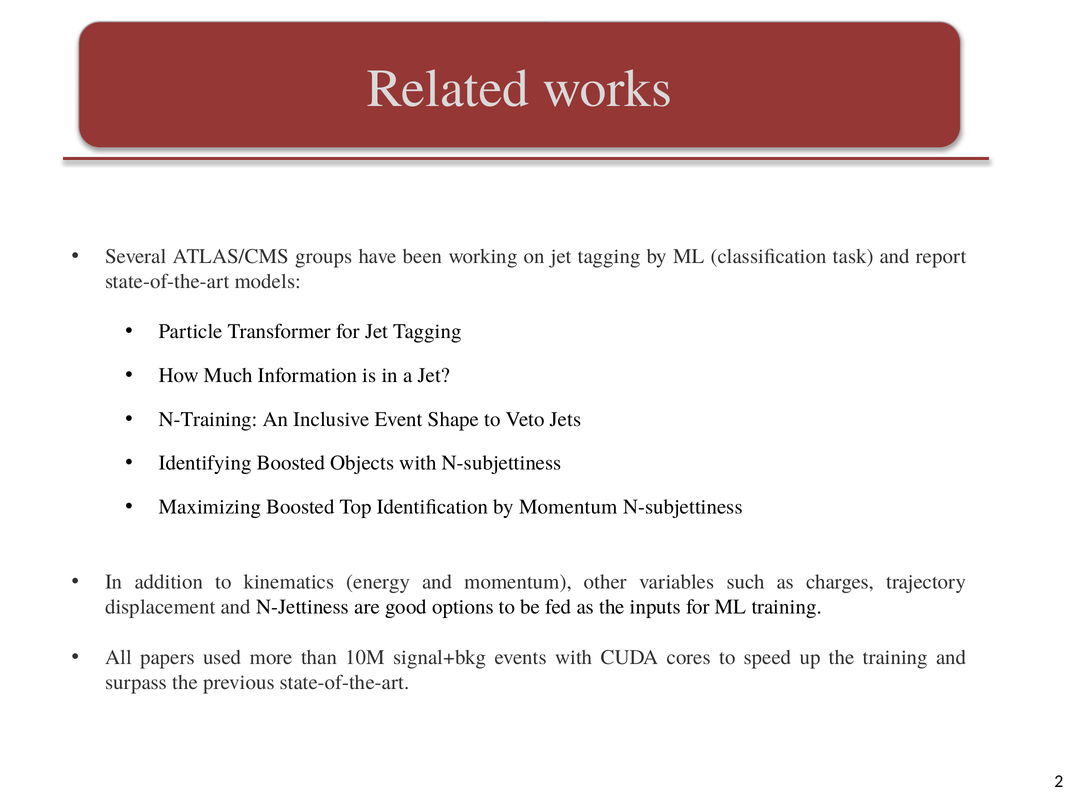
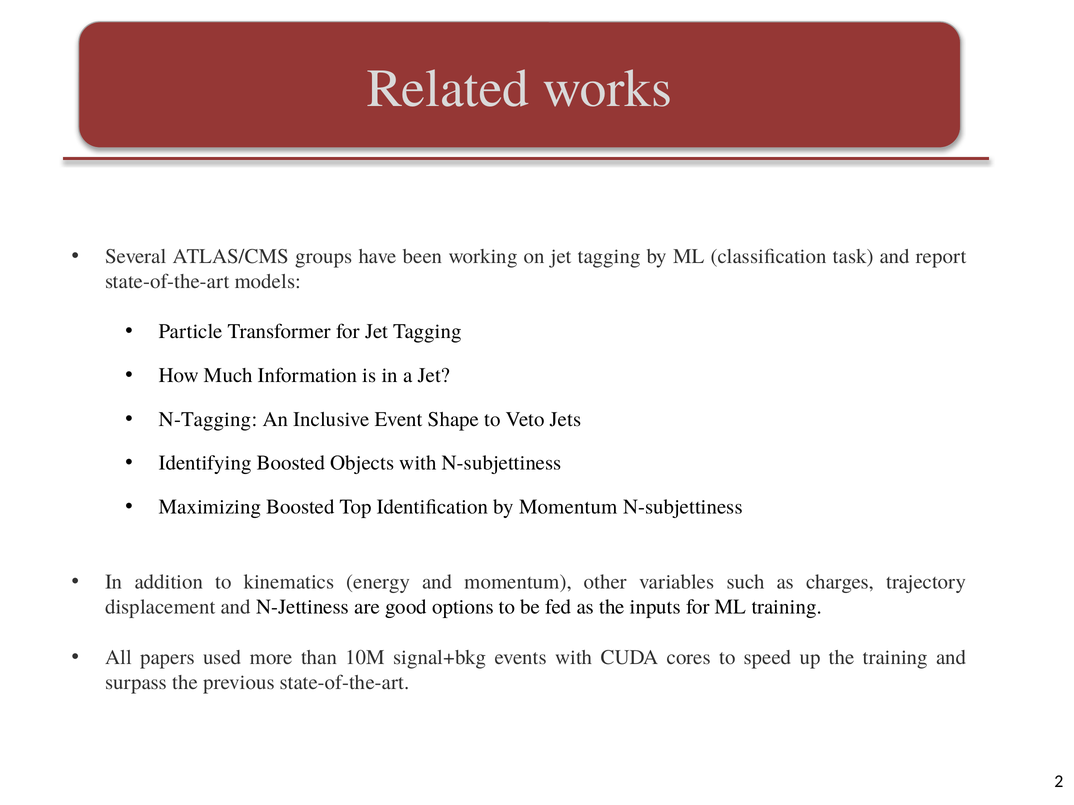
N-Training: N-Training -> N-Tagging (208, 419)
